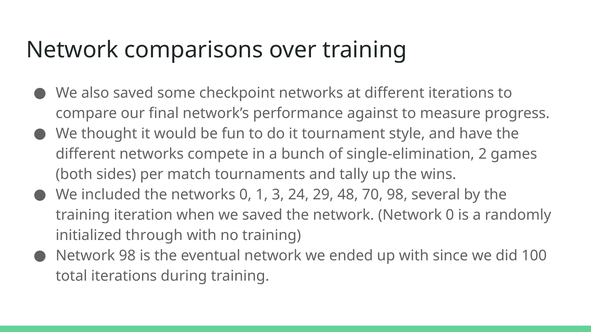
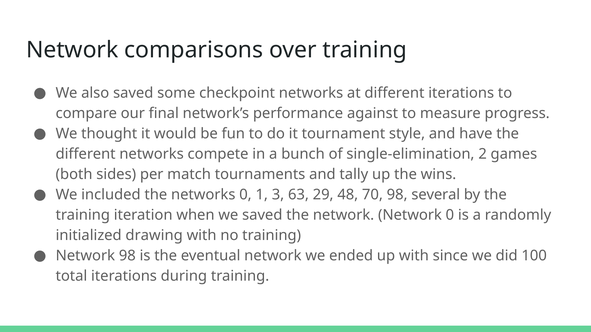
24: 24 -> 63 (298, 195)
through: through -> drawing (154, 236)
